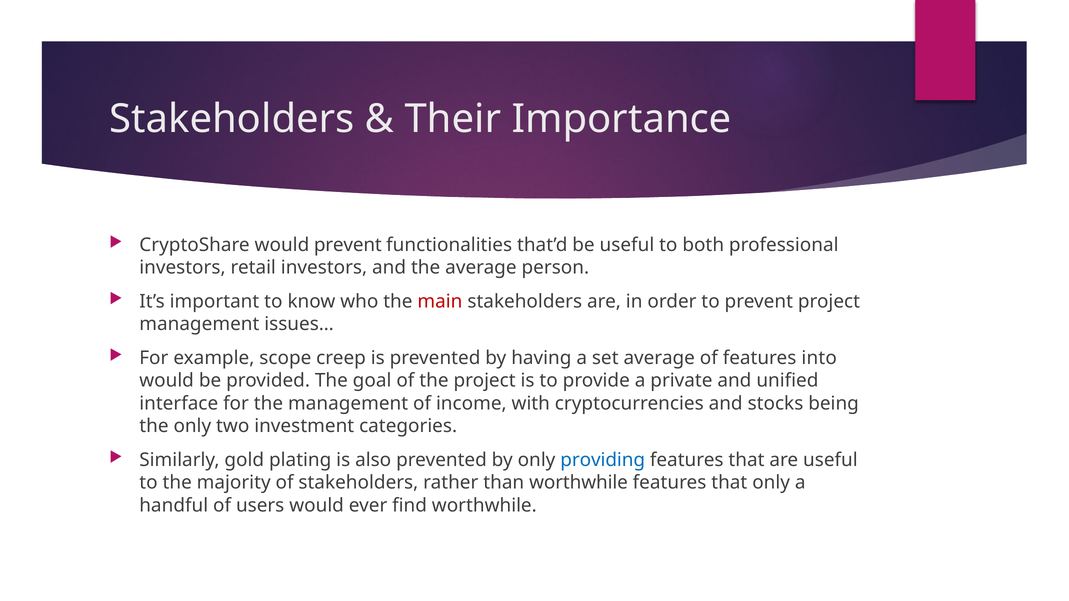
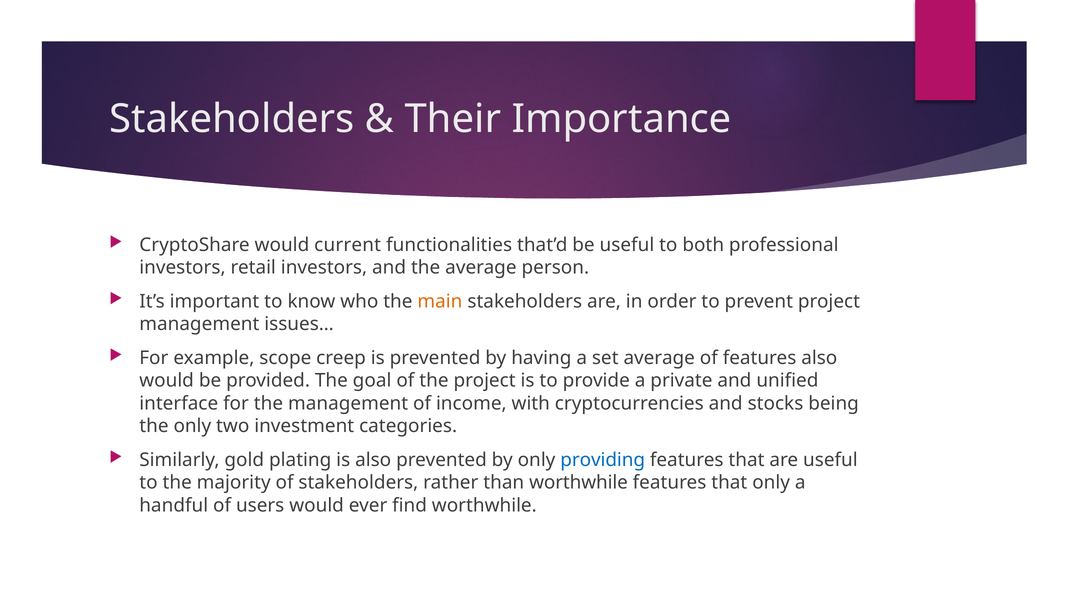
would prevent: prevent -> current (348, 245)
main colour: red -> orange (440, 302)
features into: into -> also (819, 358)
